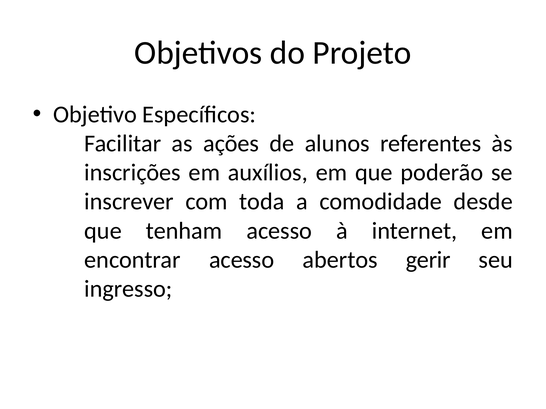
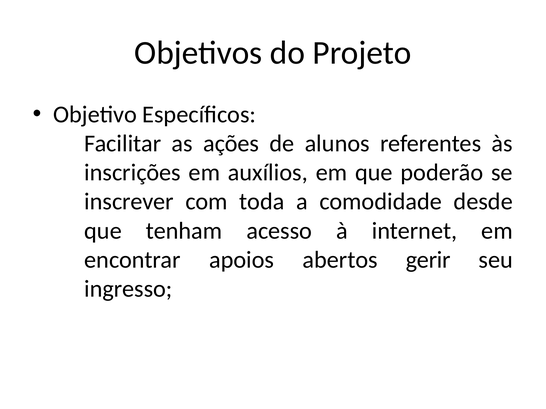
encontrar acesso: acesso -> apoios (242, 260)
